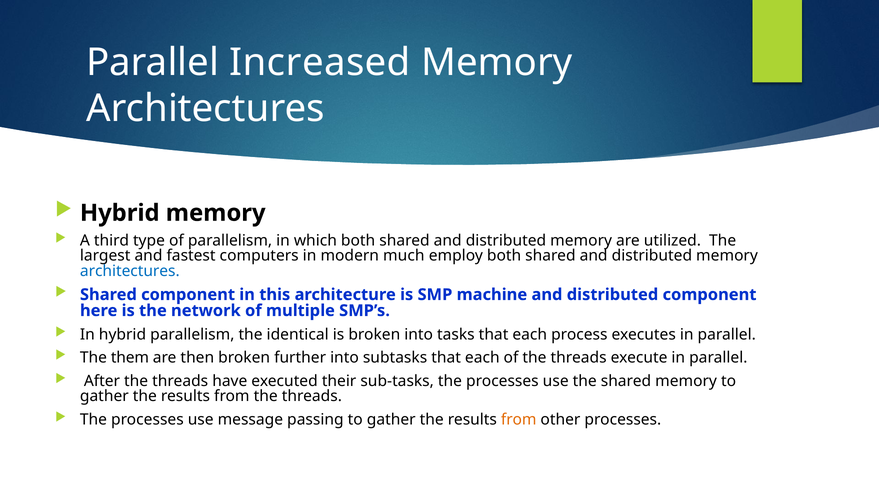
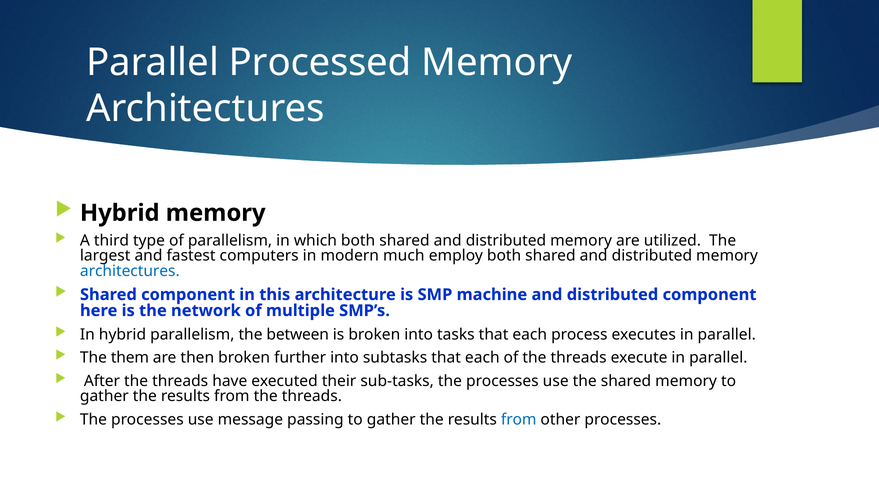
Increased: Increased -> Processed (320, 63)
identical: identical -> between (298, 335)
from colour: orange -> blue (519, 420)
